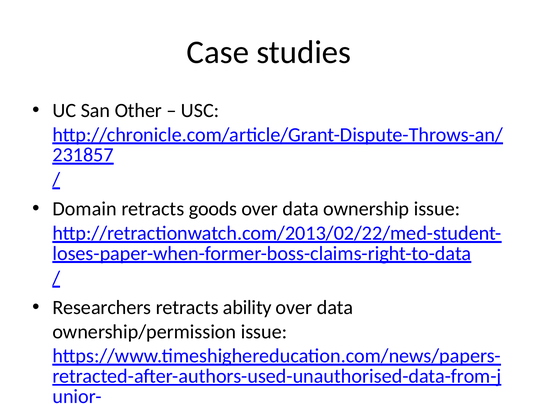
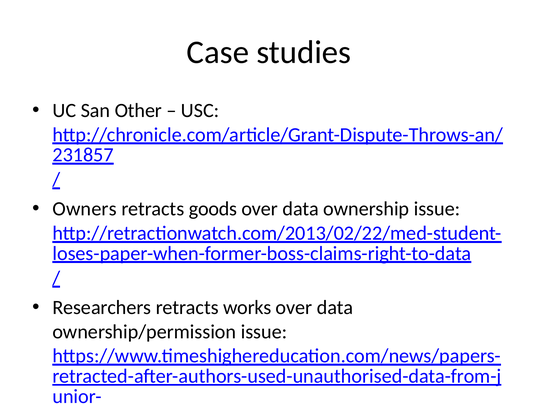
Domain: Domain -> Owners (85, 209)
ability: ability -> works (247, 307)
